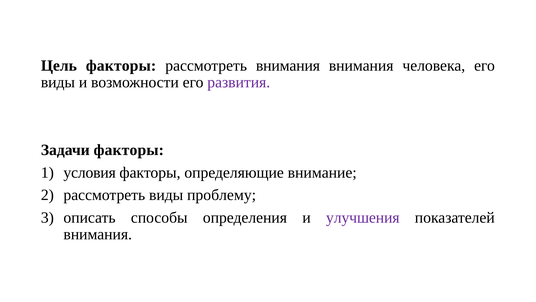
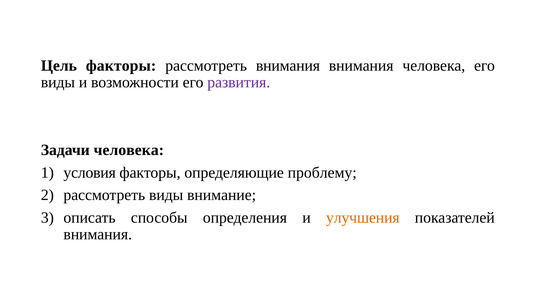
Задачи факторы: факторы -> человека (129, 150)
внимание: внимание -> проблему (322, 172)
проблему: проблему -> внимание (222, 195)
улучшения colour: purple -> orange (363, 217)
